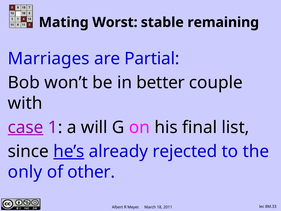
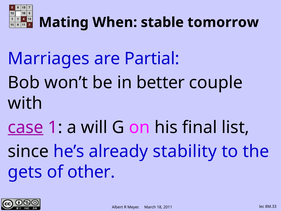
Worst: Worst -> When (115, 22)
remaining: remaining -> tomorrow (223, 22)
he’s underline: present -> none (69, 151)
rejected: rejected -> stability (185, 151)
only: only -> gets (25, 172)
